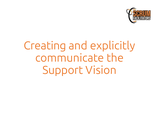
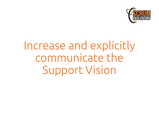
Creating: Creating -> Increase (45, 45)
